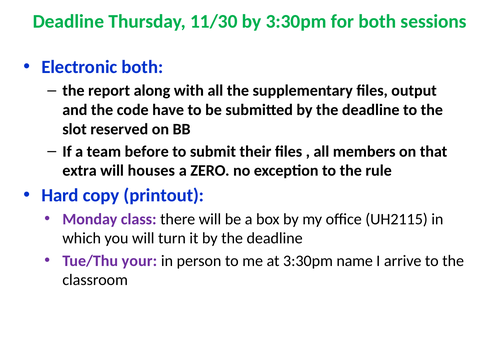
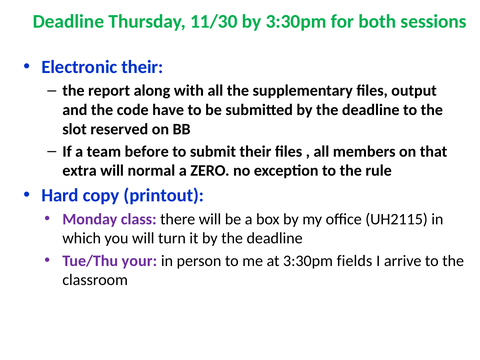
Electronic both: both -> their (142, 67)
houses: houses -> normal (151, 171)
name: name -> fields (354, 261)
